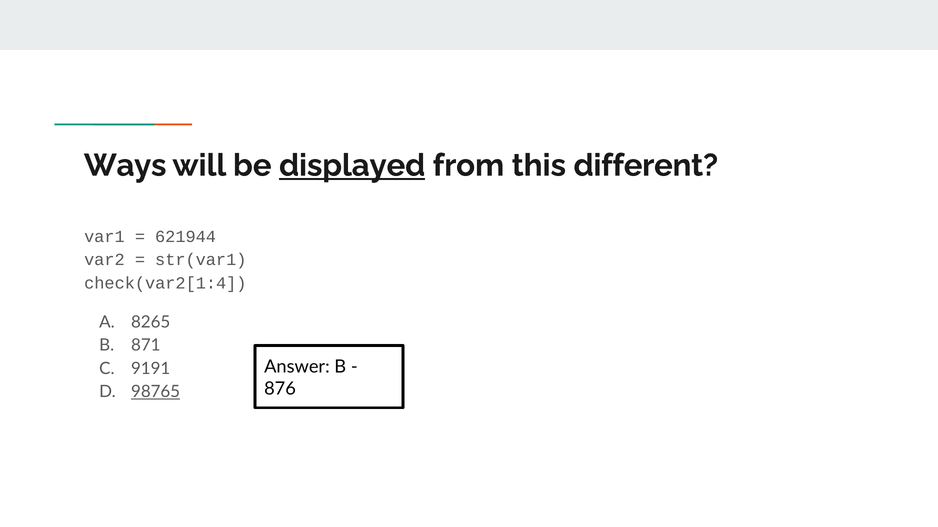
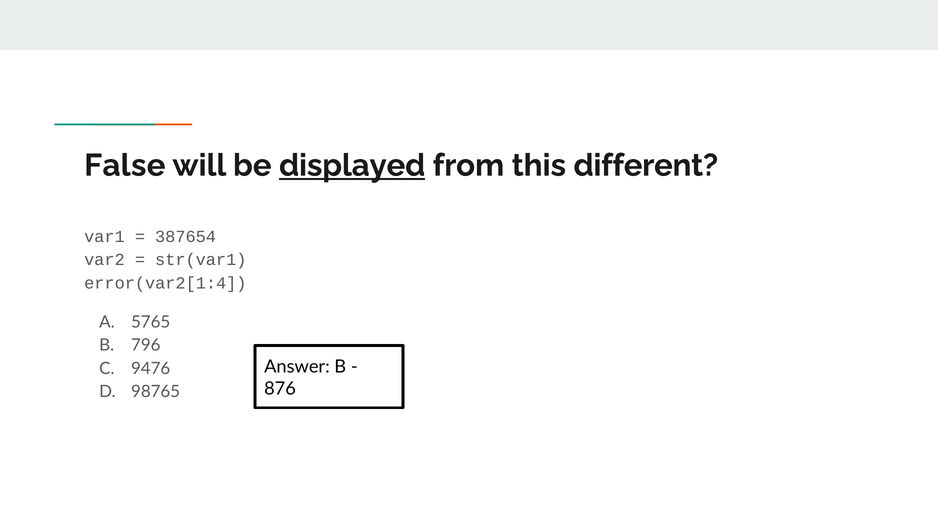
Ways: Ways -> False (125, 166)
621944: 621944 -> 387654 (186, 237)
check(var2[1:4: check(var2[1:4 -> error(var2[1:4 (165, 283)
8265: 8265 -> 5765 (151, 322)
871: 871 -> 796 (146, 346)
9191: 9191 -> 9476 (151, 369)
98765 underline: present -> none (156, 392)
